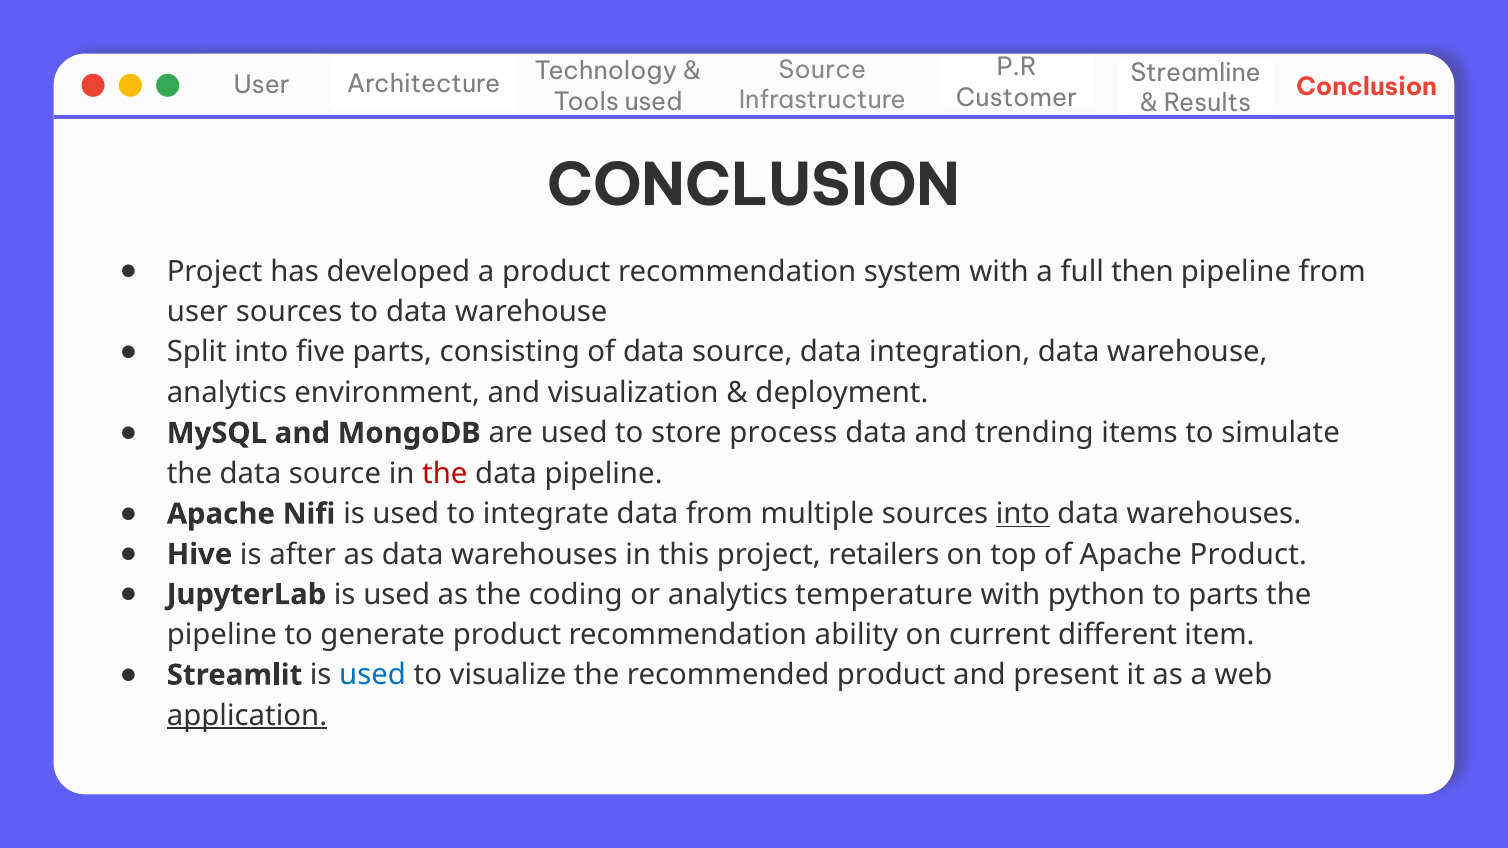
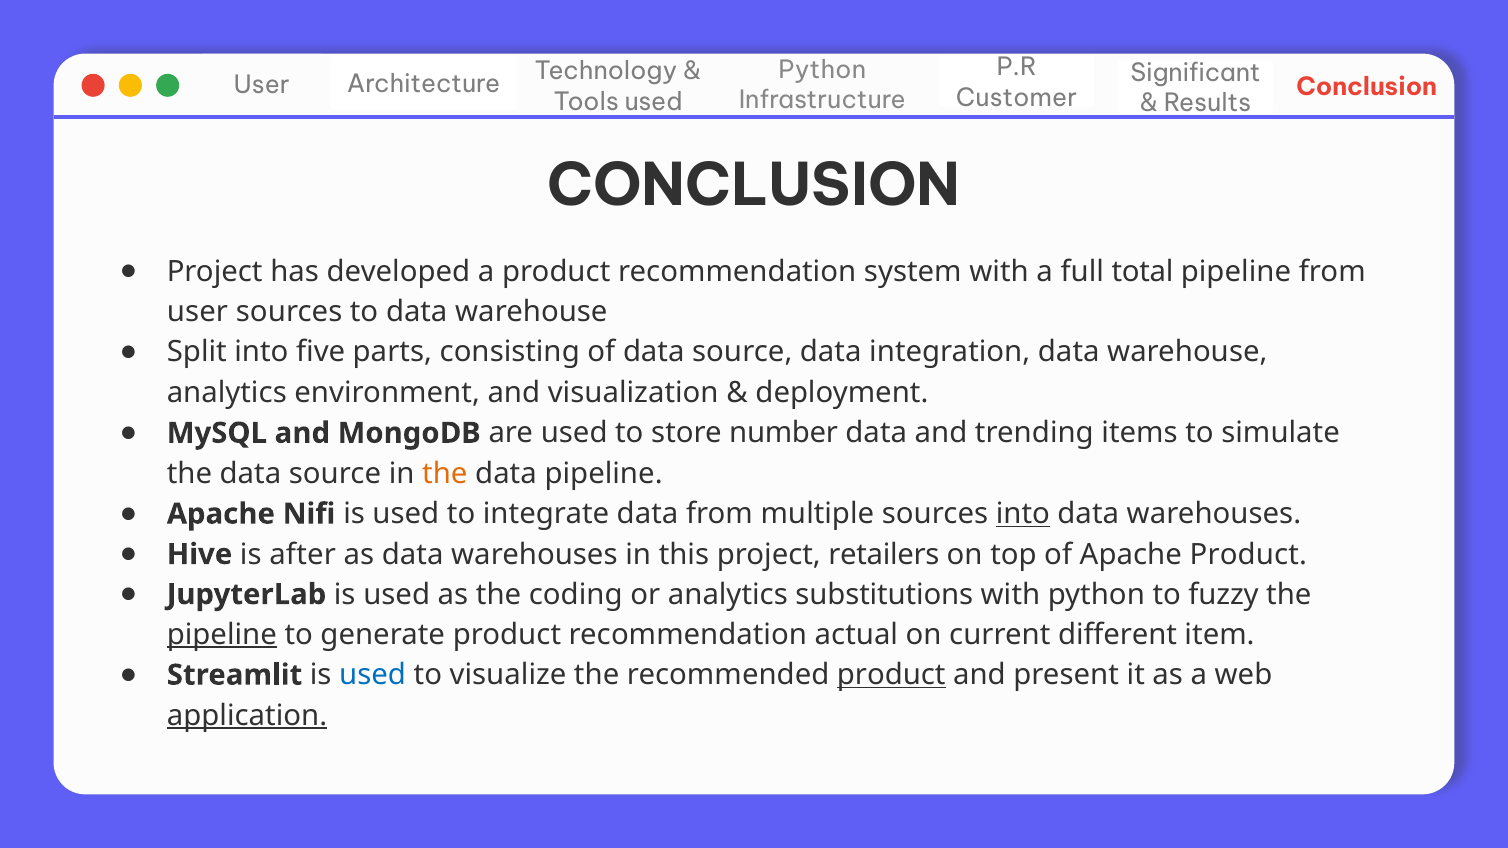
Source: Source -> Python (822, 70)
Streamline: Streamline -> Significant (1196, 73)
then: then -> total (1143, 271)
process: process -> number (784, 433)
the colour: red -> orange (445, 474)
temperature: temperature -> substitutions (884, 595)
to parts: parts -> fuzzy (1224, 595)
pipeline underline: none -> present (222, 635)
ability: ability -> actual (856, 635)
product underline: none -> present (891, 675)
